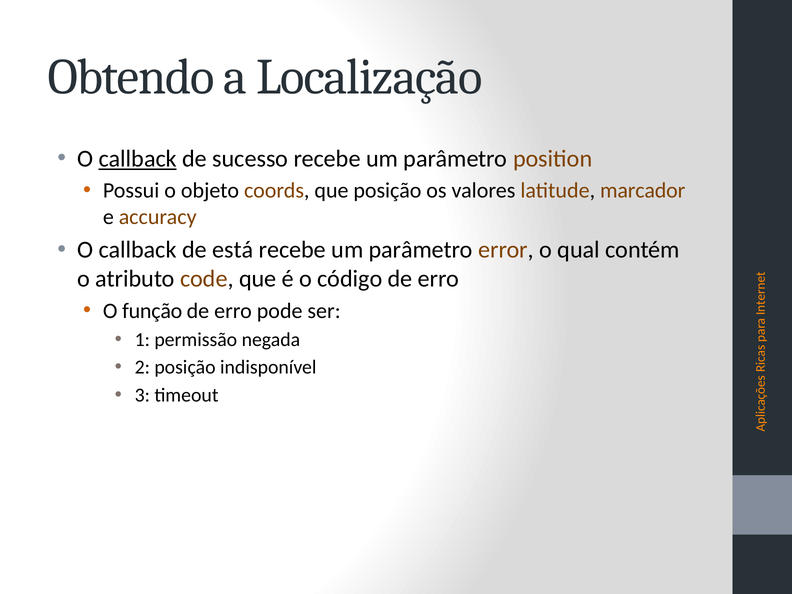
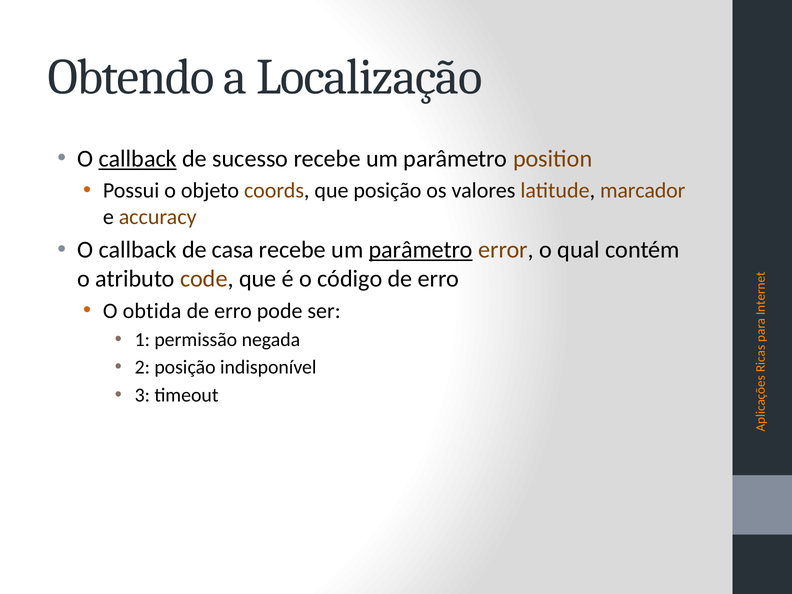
está: está -> casa (233, 250)
parâmetro underline: none -> present (421, 250)
função: função -> obtida (152, 311)
